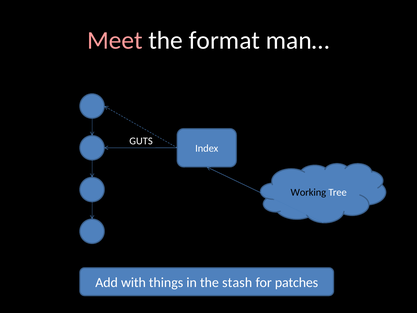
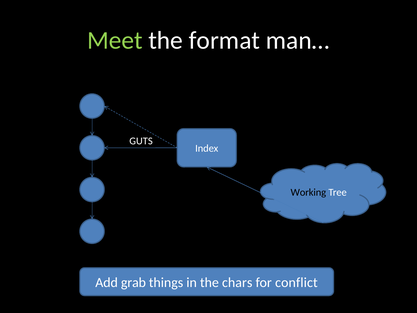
Meet colour: pink -> light green (115, 40)
with: with -> grab (133, 282)
stash: stash -> chars (237, 282)
patches: patches -> conflict (296, 282)
